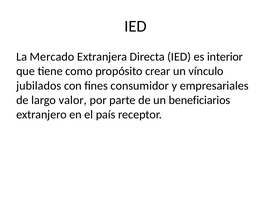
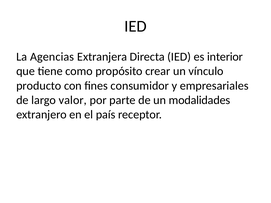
Mercado: Mercado -> Agencias (52, 57)
jubilados: jubilados -> producto (39, 86)
beneficiarios: beneficiarios -> modalidades (199, 100)
